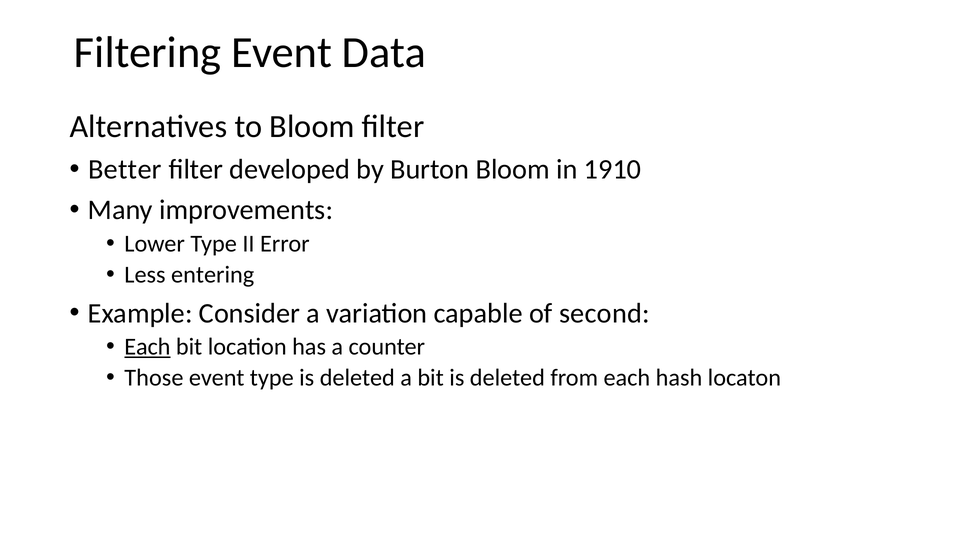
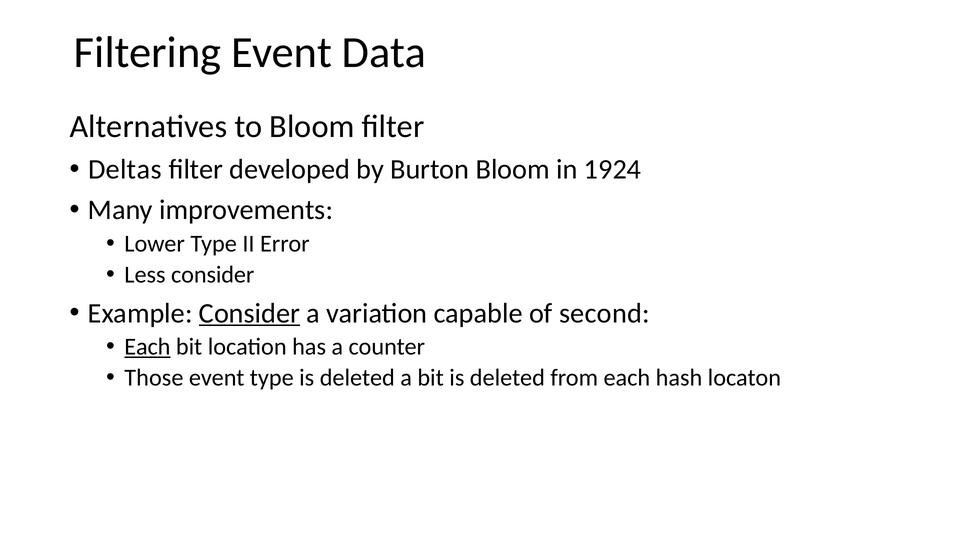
Better: Better -> Deltas (125, 169)
1910: 1910 -> 1924 (613, 169)
Less entering: entering -> consider (213, 275)
Consider underline: none -> present (250, 313)
